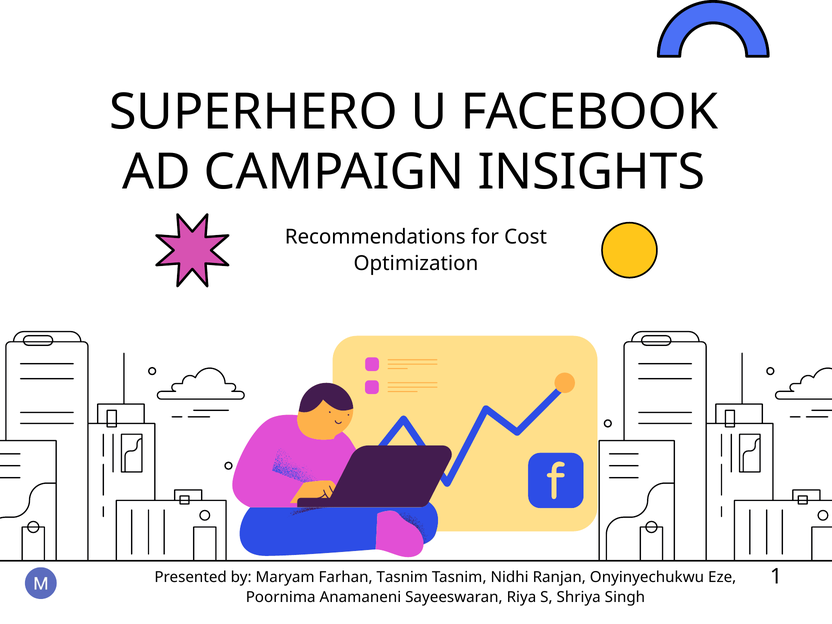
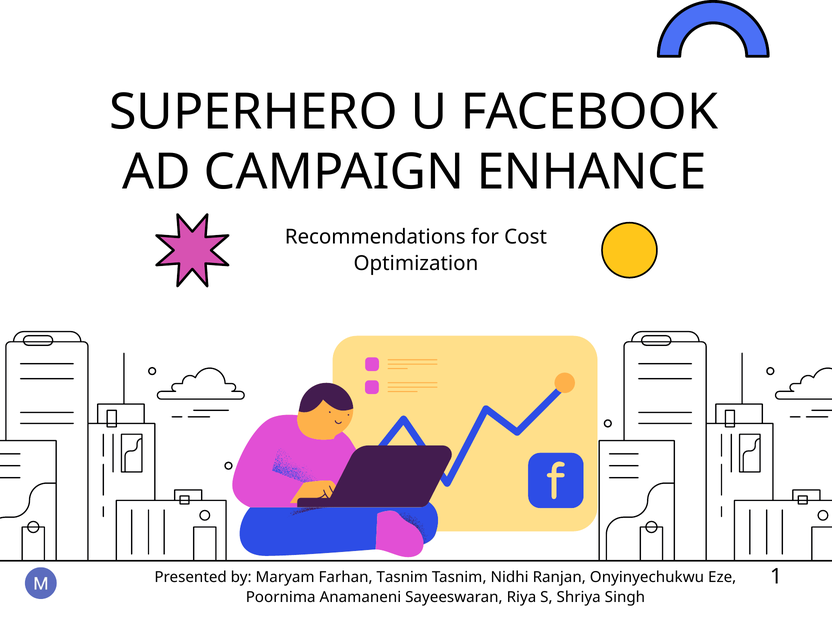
INSIGHTS: INSIGHTS -> ENHANCE (592, 172)
